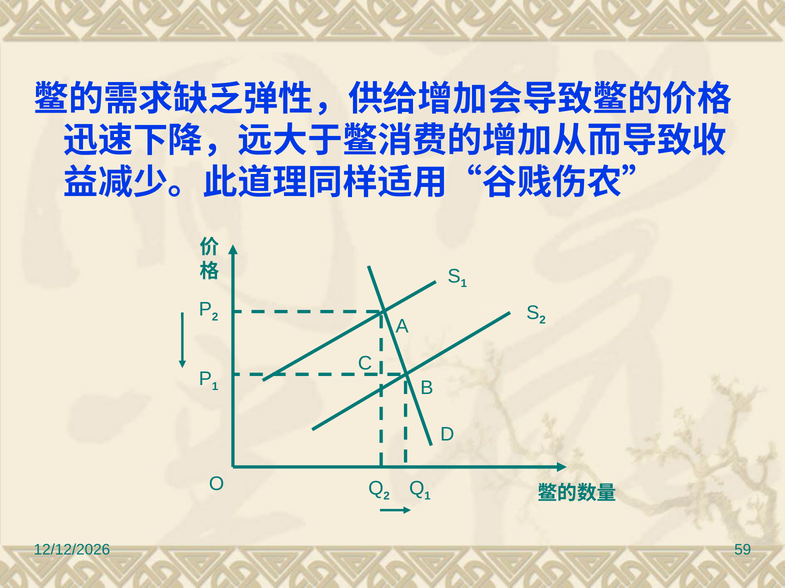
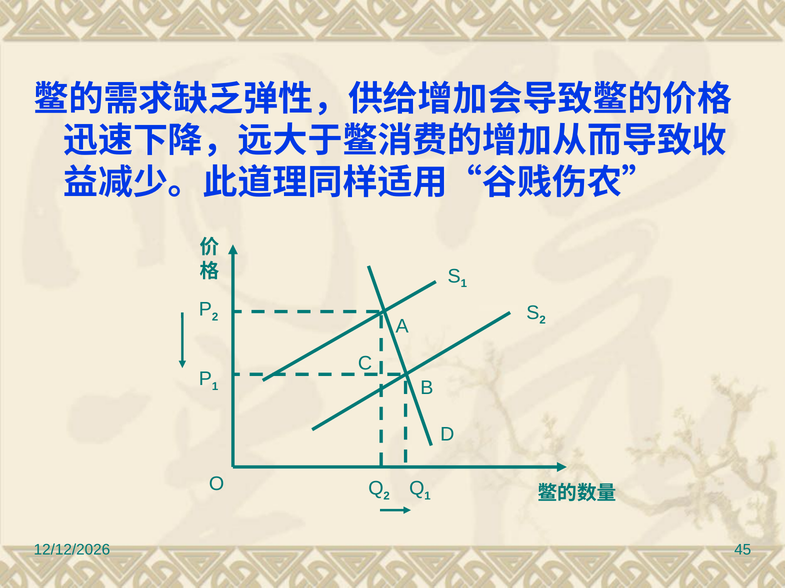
59: 59 -> 45 (743, 550)
